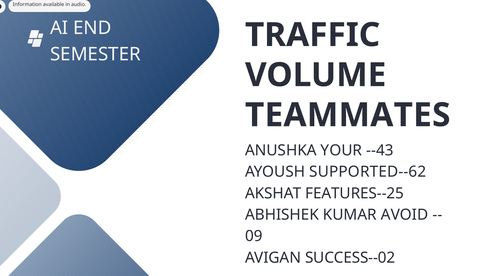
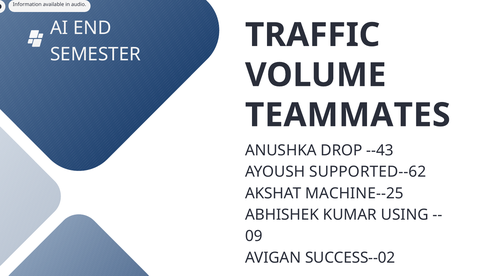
YOUR: YOUR -> DROP (341, 150)
FEATURES--25: FEATURES--25 -> MACHINE--25 (354, 193)
AVOID: AVOID -> USING (405, 214)
